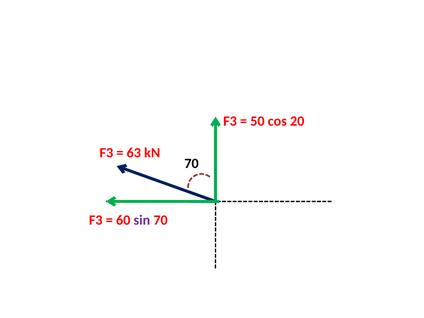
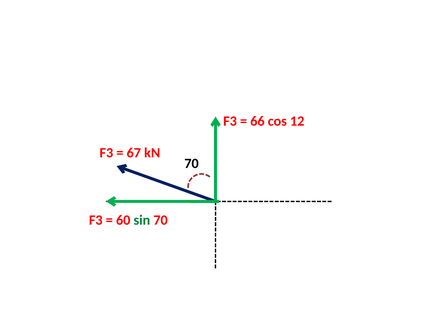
50: 50 -> 66 (257, 121)
20: 20 -> 12 (297, 121)
63: 63 -> 67 (134, 153)
sin colour: purple -> green (142, 220)
